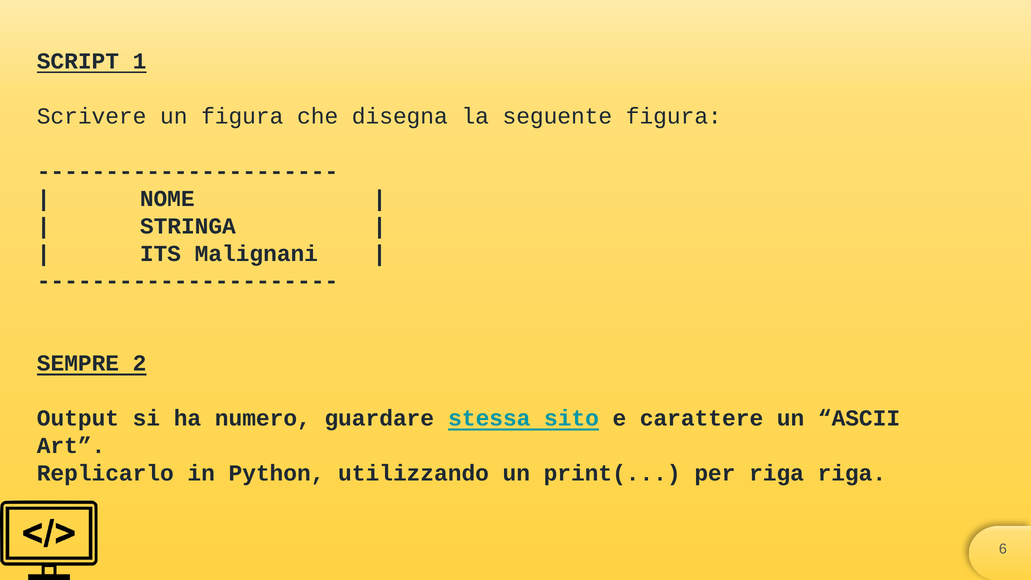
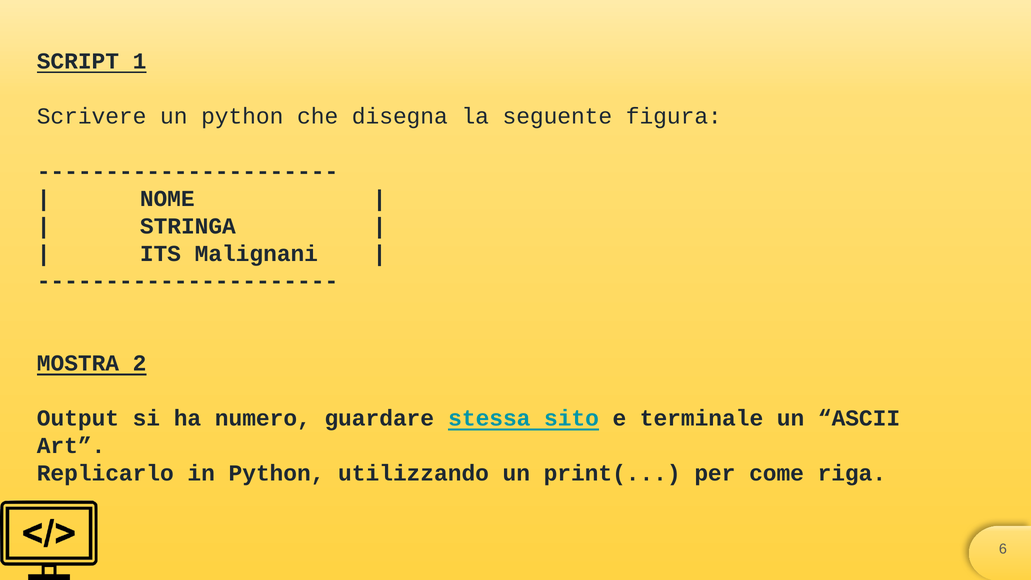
un figura: figura -> python (242, 116)
SEMPRE: SEMPRE -> MOSTRA (78, 363)
carattere: carattere -> terminale (702, 418)
per riga: riga -> come (777, 473)
